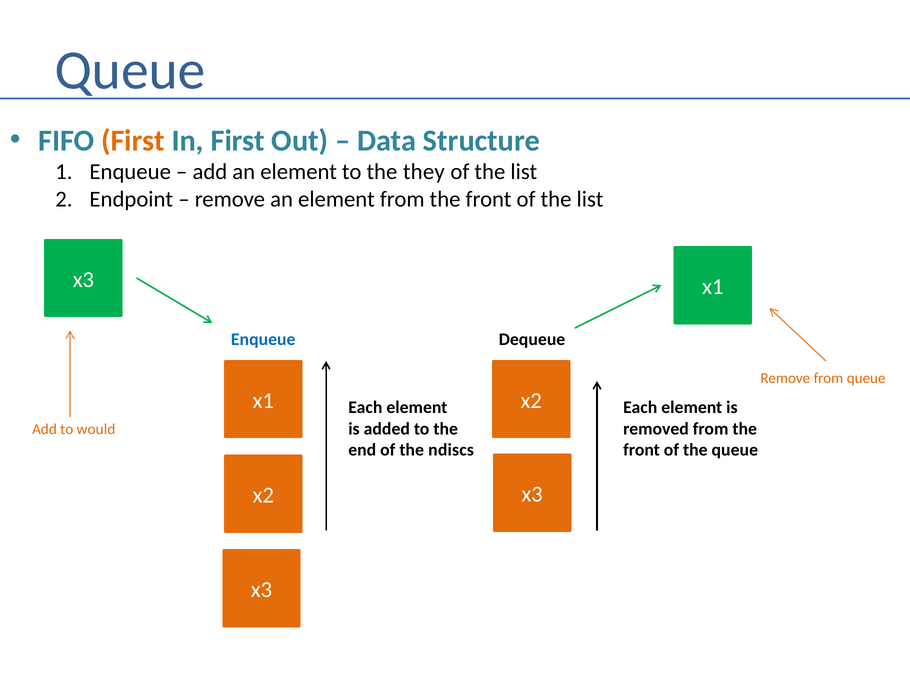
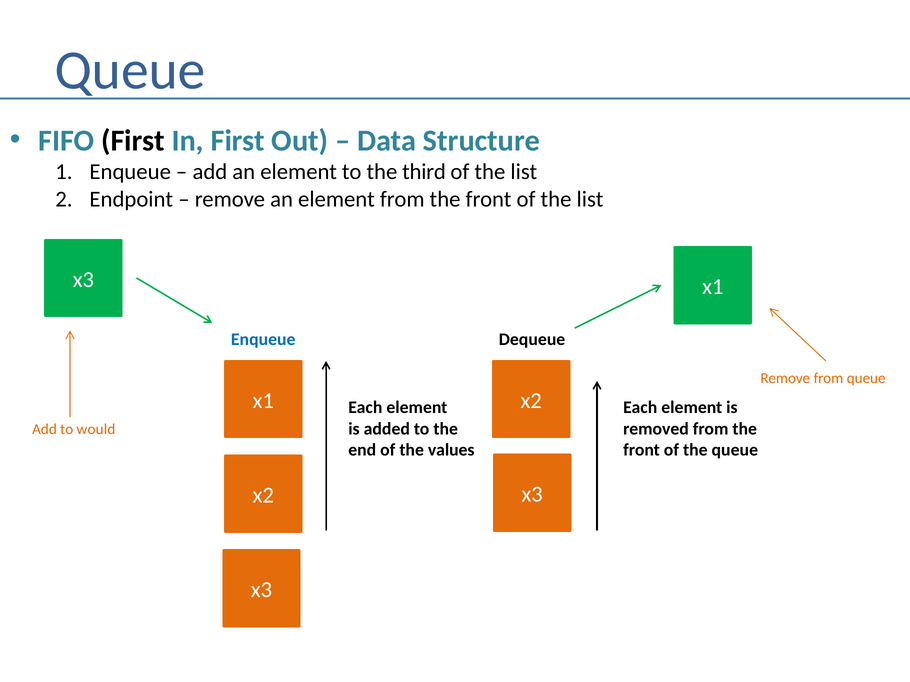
First colour: orange -> black (133, 141)
they: they -> third (424, 172)
ndiscs: ndiscs -> values (451, 450)
